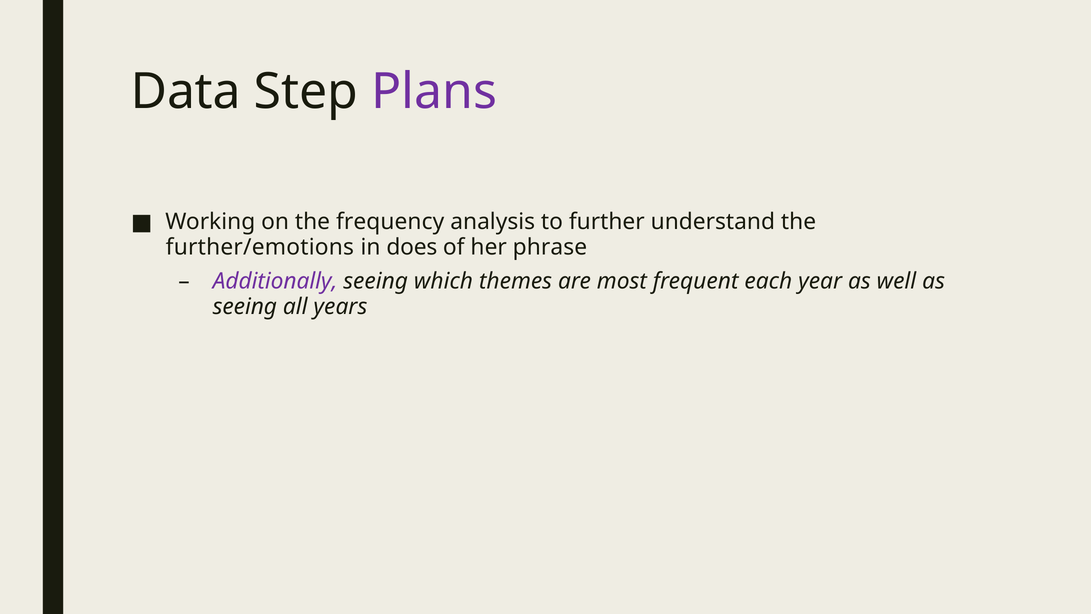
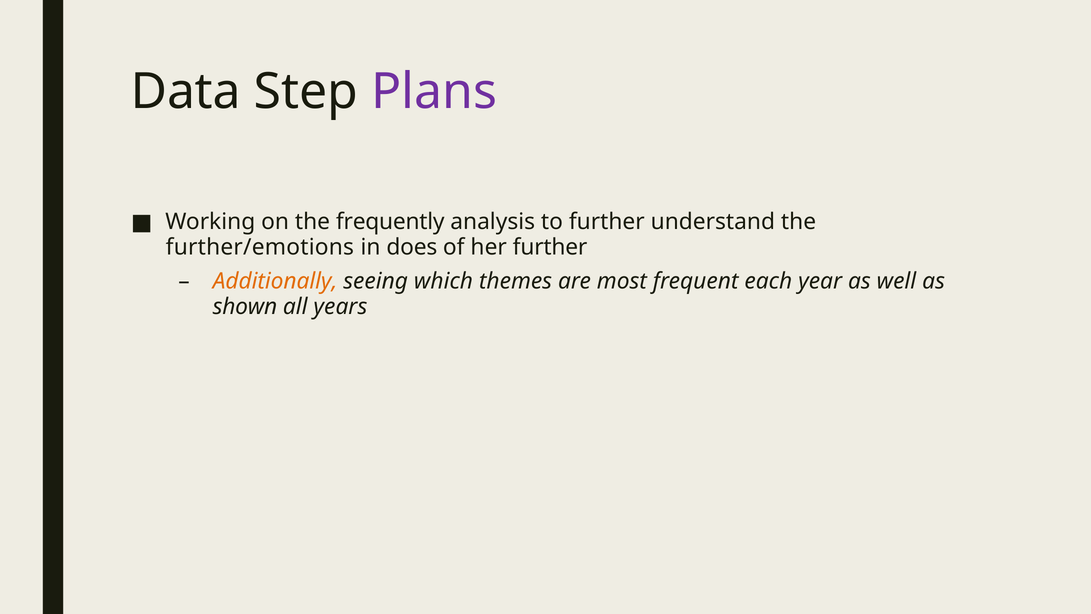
frequency: frequency -> frequently (390, 222)
her phrase: phrase -> further (550, 247)
Additionally colour: purple -> orange (275, 281)
seeing: seeing -> shown (245, 307)
